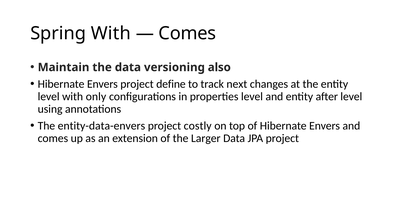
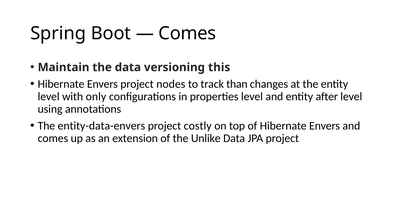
Spring With: With -> Boot (111, 33)
also: also -> this (219, 67)
define: define -> nodes (171, 84)
next: next -> than (237, 84)
Larger: Larger -> Unlike (206, 138)
